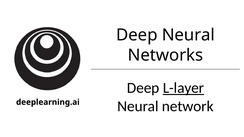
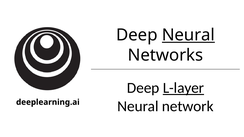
Neural underline: none -> present (188, 35)
